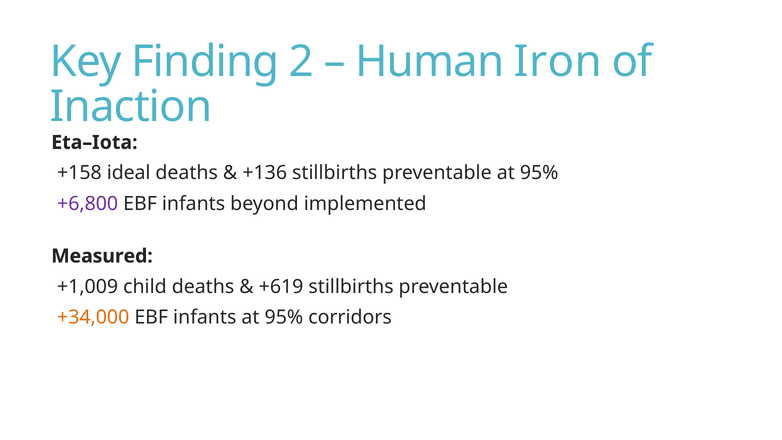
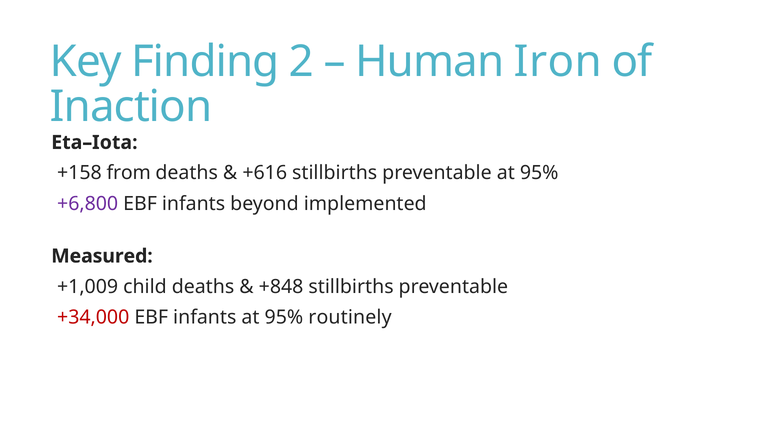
ideal: ideal -> from (129, 173)
+136: +136 -> +616 (265, 173)
+619: +619 -> +848 (281, 287)
+34,000 colour: orange -> red (93, 317)
corridors: corridors -> routinely (350, 317)
